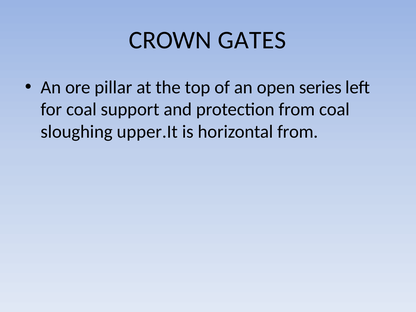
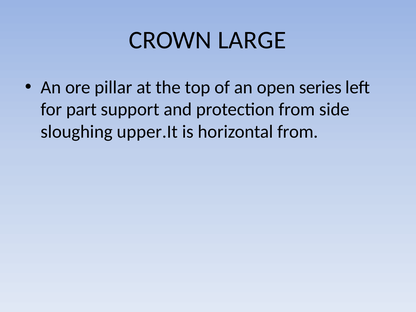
GATES: GATES -> LARGE (252, 40)
for coal: coal -> part (81, 109)
from coal: coal -> side (334, 109)
